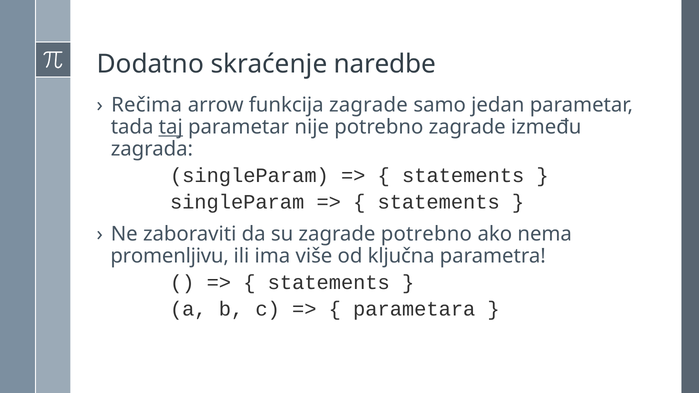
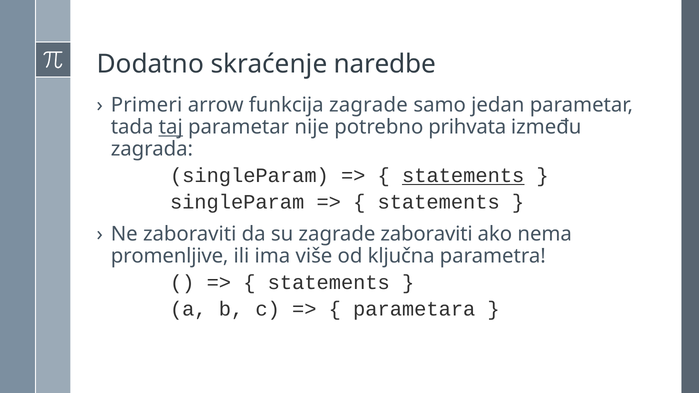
Rečima: Rečima -> Primeri (147, 105)
potrebno zagrade: zagrade -> prihvata (467, 127)
statements underline: none -> present (463, 176)
zagrade potrebno: potrebno -> zaboraviti (427, 234)
promenljivu: promenljivu -> promenljive (170, 256)
